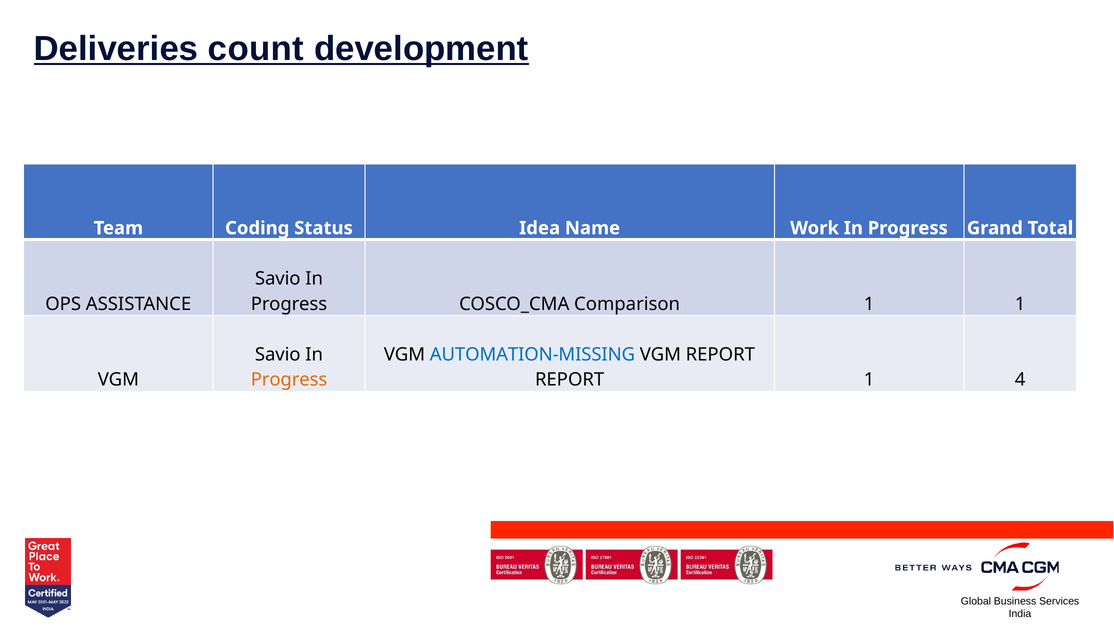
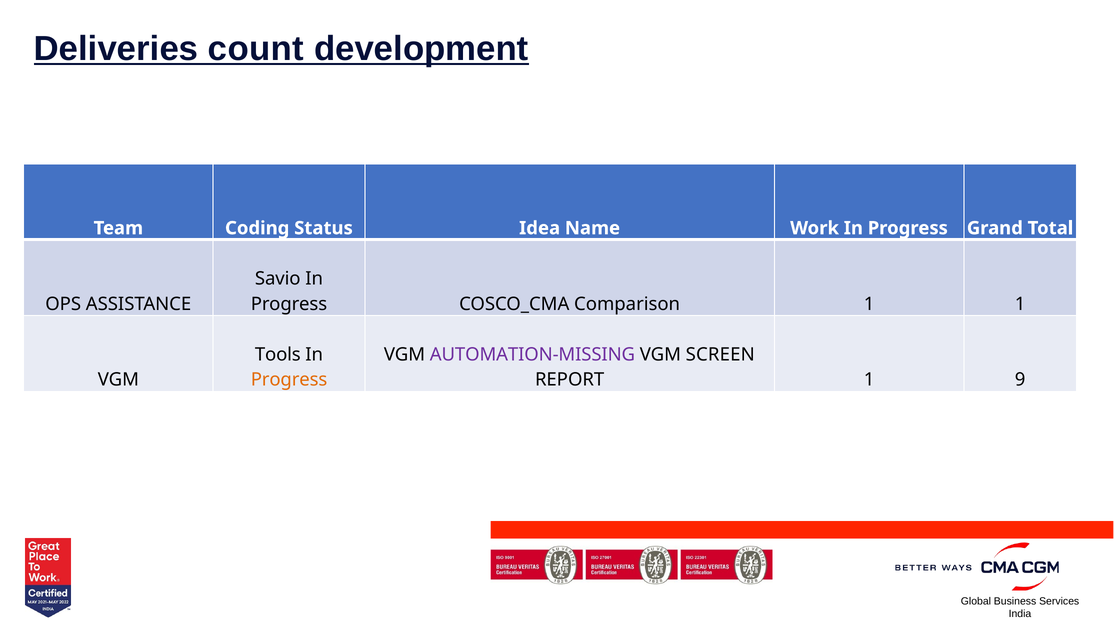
Savio: Savio -> Tools (278, 355)
AUTOMATION-MISSING colour: blue -> purple (532, 355)
VGM REPORT: REPORT -> SCREEN (720, 355)
4: 4 -> 9 (1020, 380)
